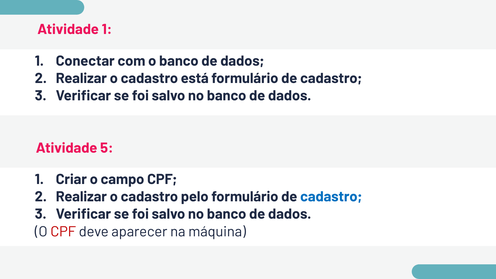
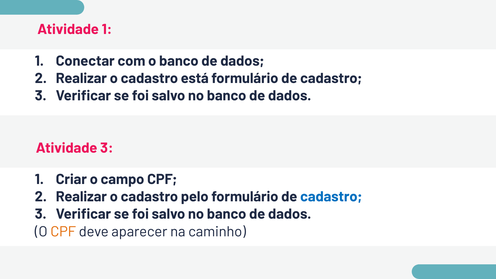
Atividade 5: 5 -> 3 (107, 148)
CPF colour: red -> orange (63, 232)
máquina: máquina -> caminho (217, 232)
